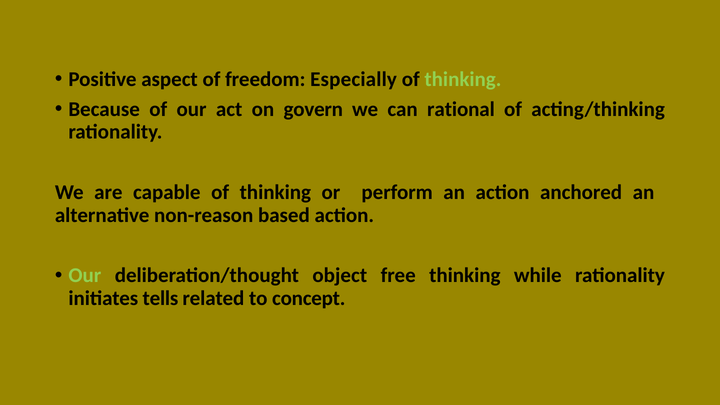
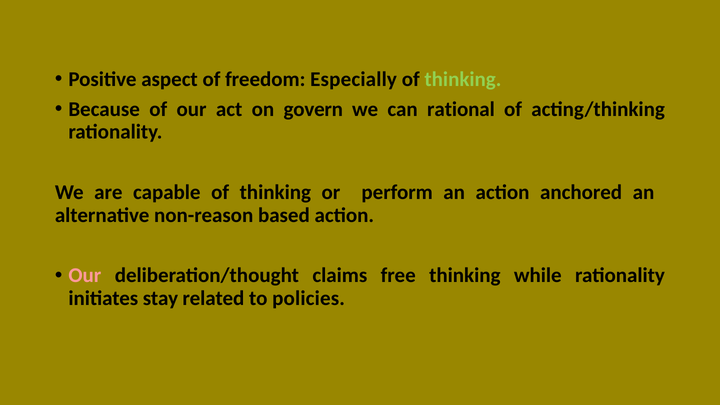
Our colour: light green -> pink (85, 275)
object: object -> claims (340, 275)
tells: tells -> stay (160, 298)
concept: concept -> policies (309, 298)
